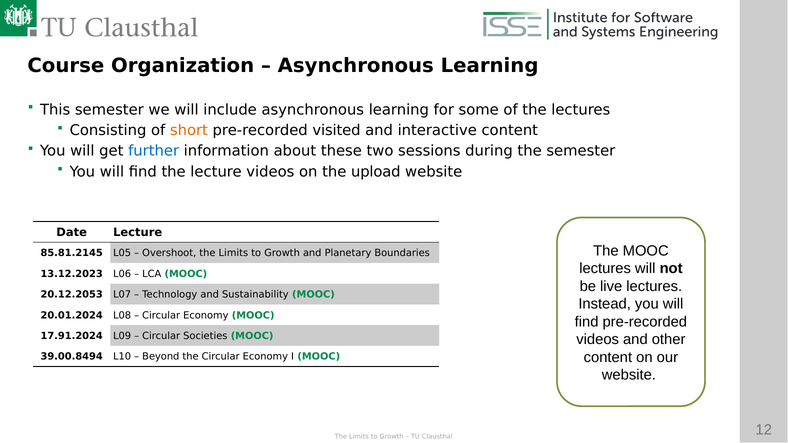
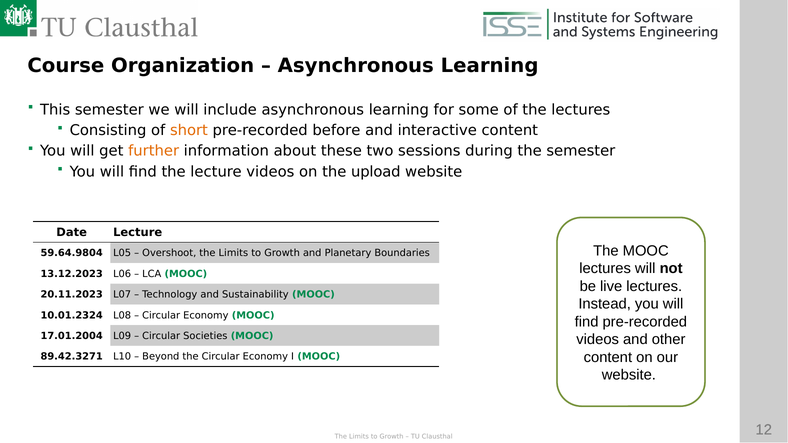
visited: visited -> before (336, 130)
further colour: blue -> orange (154, 151)
85.81.2145: 85.81.2145 -> 59.64.9804 (72, 253)
20.12.2053: 20.12.2053 -> 20.11.2023 (72, 295)
20.01.2024: 20.01.2024 -> 10.01.2324 (72, 315)
17.91.2024: 17.91.2024 -> 17.01.2004 (72, 336)
39.00.8494: 39.00.8494 -> 89.42.3271 (72, 357)
